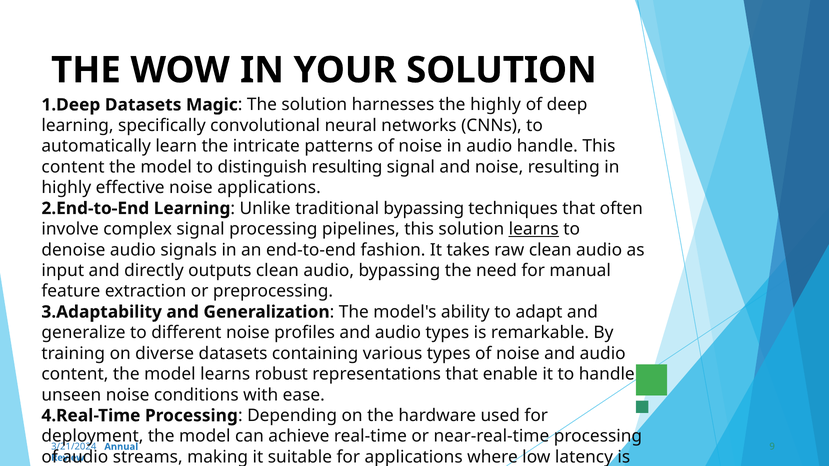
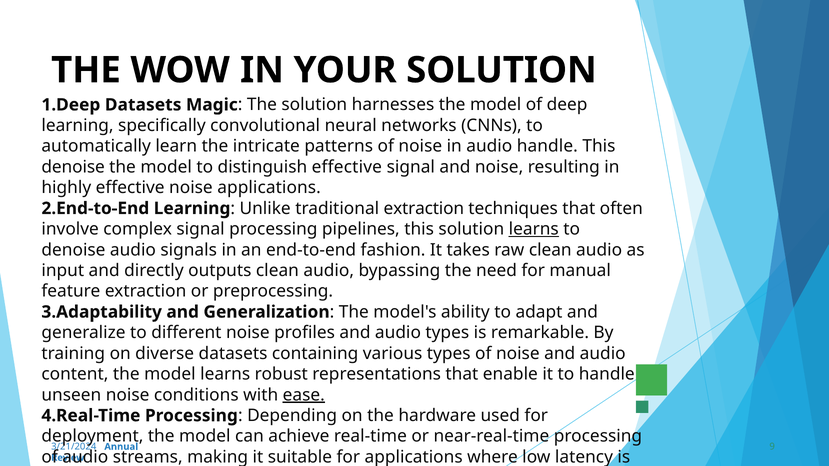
harnesses the highly: highly -> model (496, 105)
content: content -> denoise (73, 167)
distinguish resulting: resulting -> effective (347, 167)
traditional bypassing: bypassing -> extraction (424, 209)
ease underline: none -> present (304, 395)
